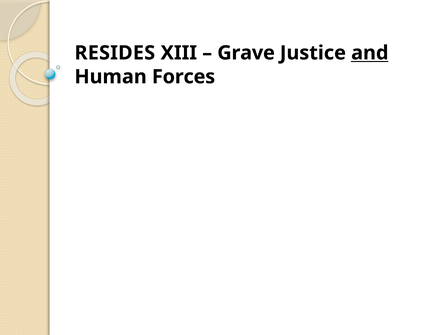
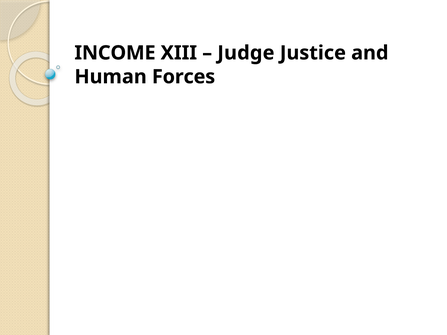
RESIDES: RESIDES -> INCOME (115, 53)
Grave: Grave -> Judge (246, 53)
and underline: present -> none (370, 53)
